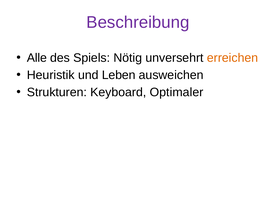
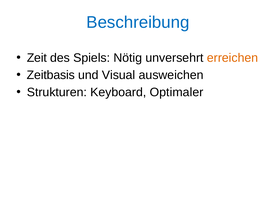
Beschreibung colour: purple -> blue (138, 22)
Alle: Alle -> Zeit (37, 58)
Heuristik: Heuristik -> Zeitbasis (51, 75)
Leben: Leben -> Visual (119, 75)
